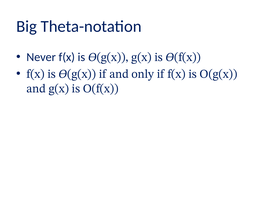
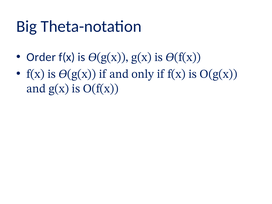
Never: Never -> Order (41, 57)
